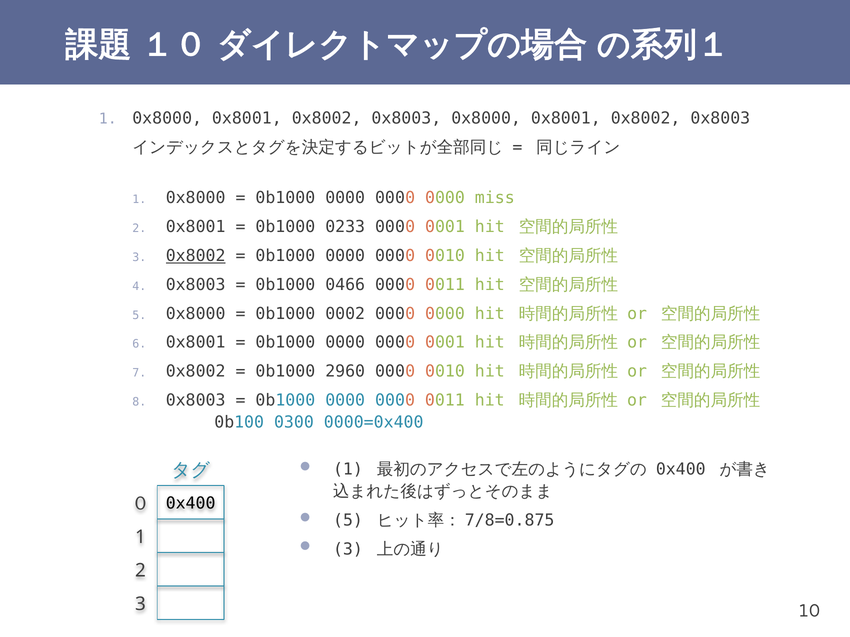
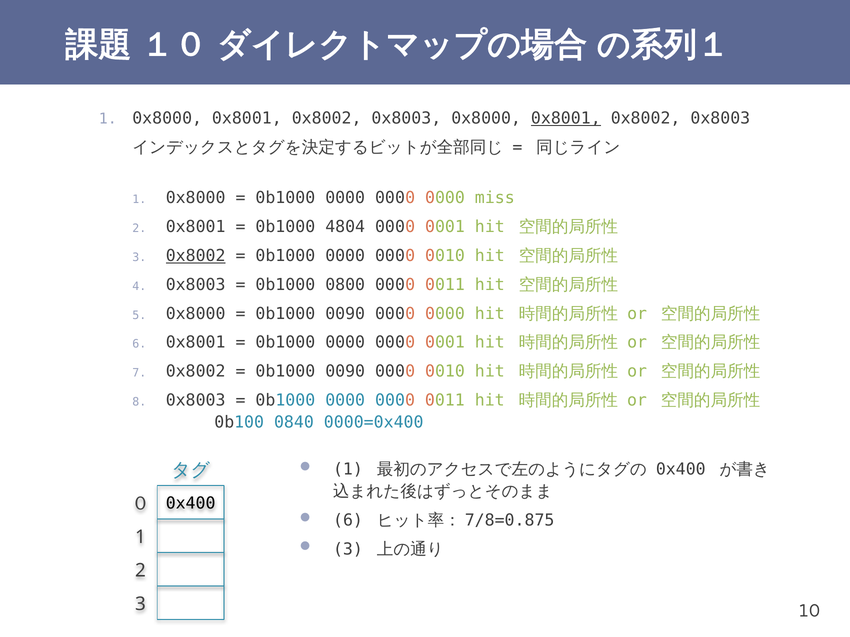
0x8001 underline: none -> present (566, 119)
0233: 0233 -> 4804 (345, 227)
0466: 0466 -> 0800 (345, 285)
0002: 0002 -> 0090 (345, 314)
2960: 2960 -> 0090 (345, 372)
0300: 0300 -> 0840 (294, 422)
5: 5 -> 6 (348, 521)
